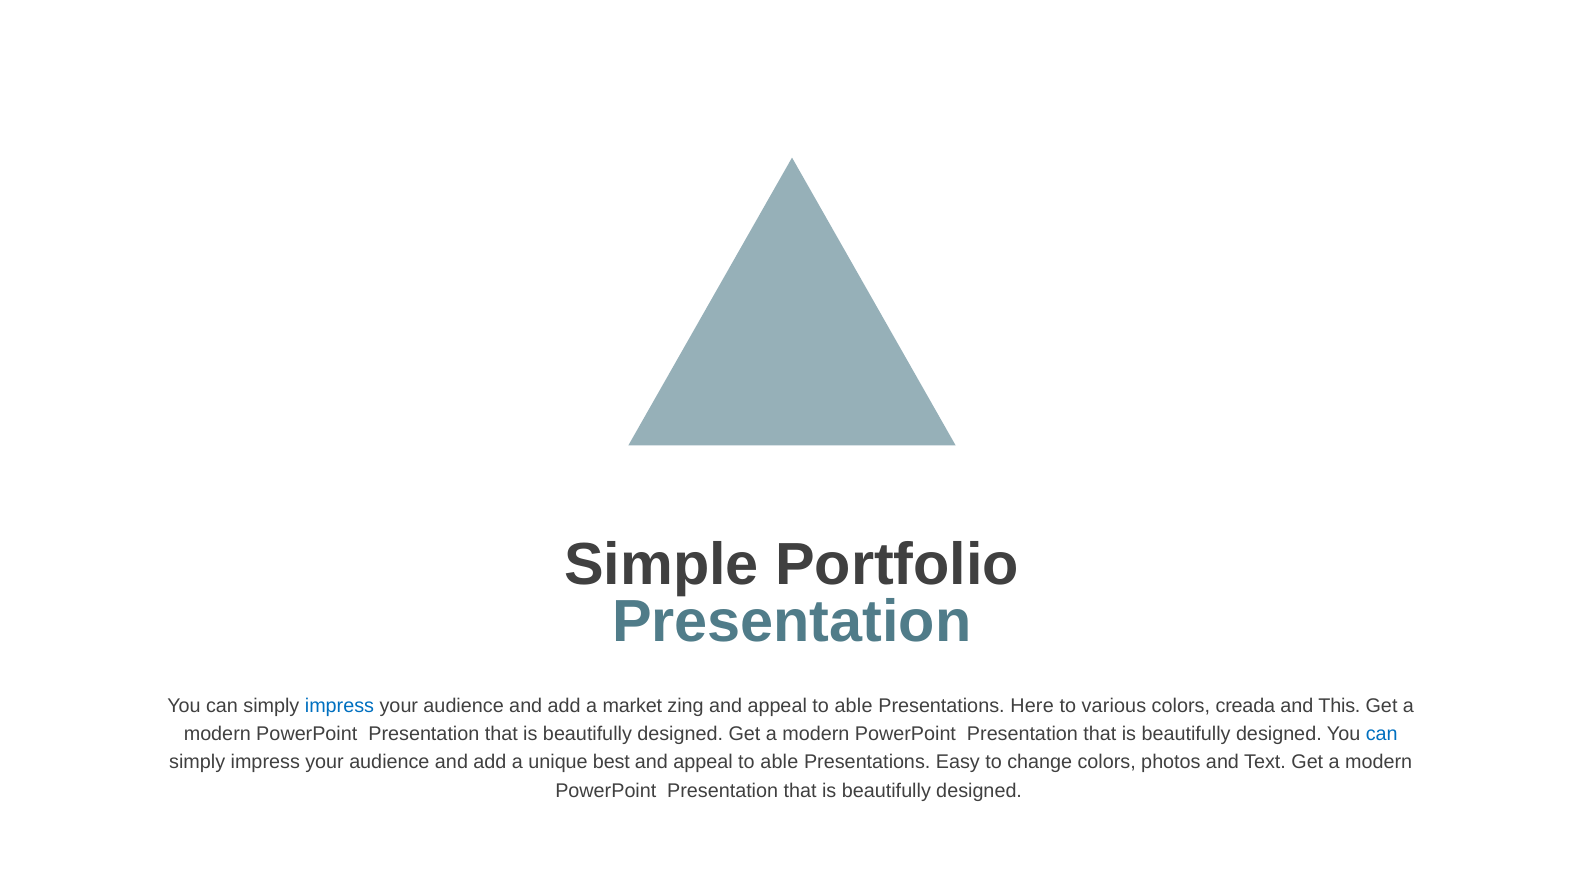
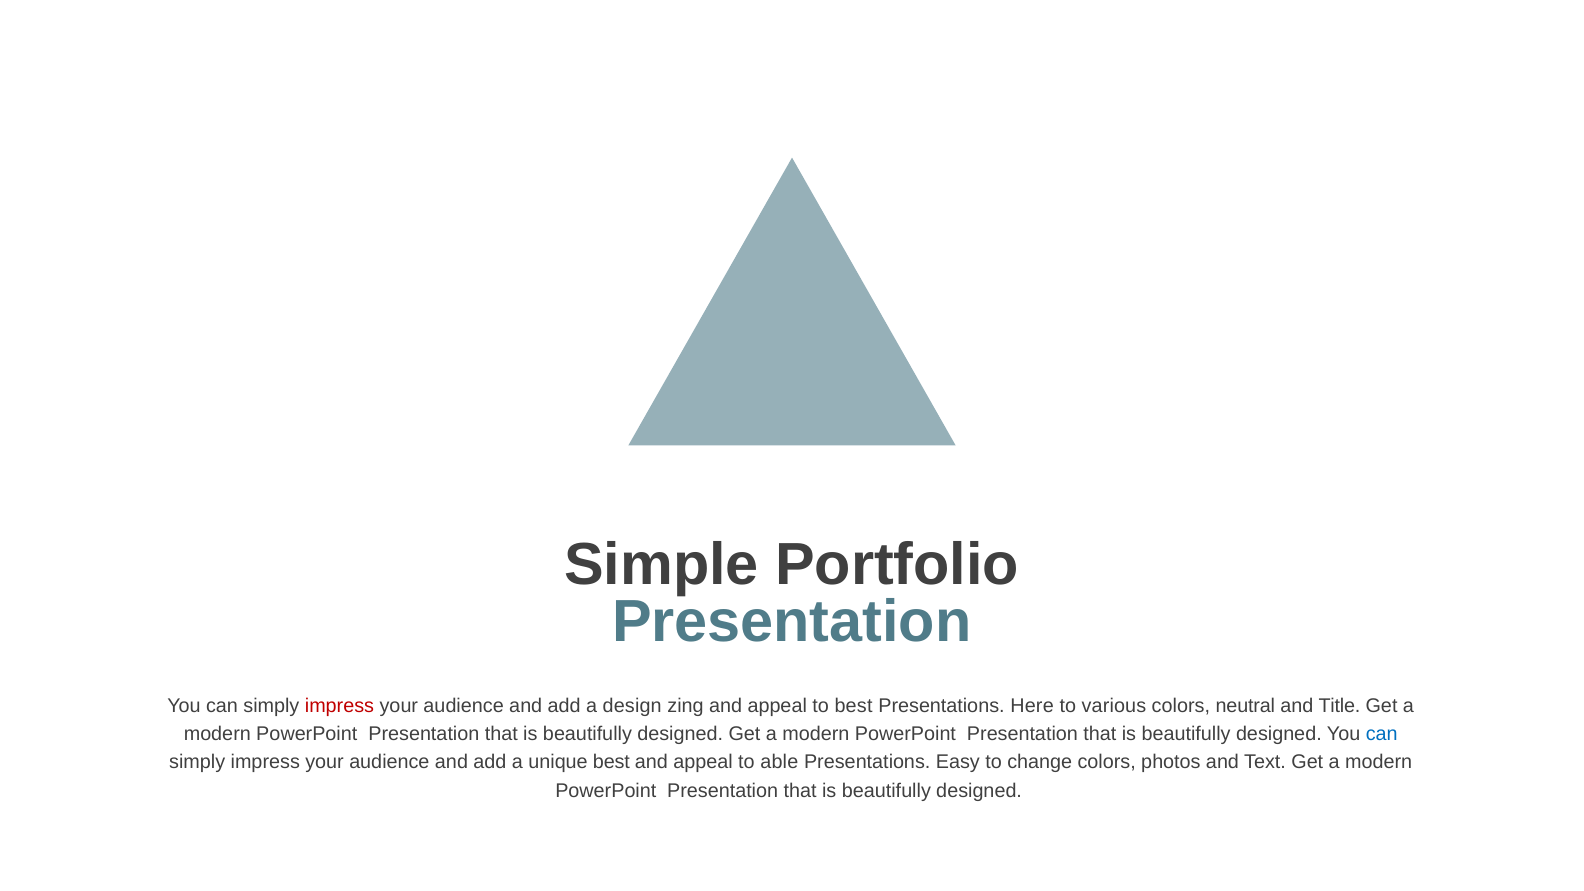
impress colour: blue -> red (339, 705)
market: market -> design (632, 705)
able: able -> best (854, 705)
creada: creada -> neutral (1245, 705)
This: This -> Title (1339, 705)
